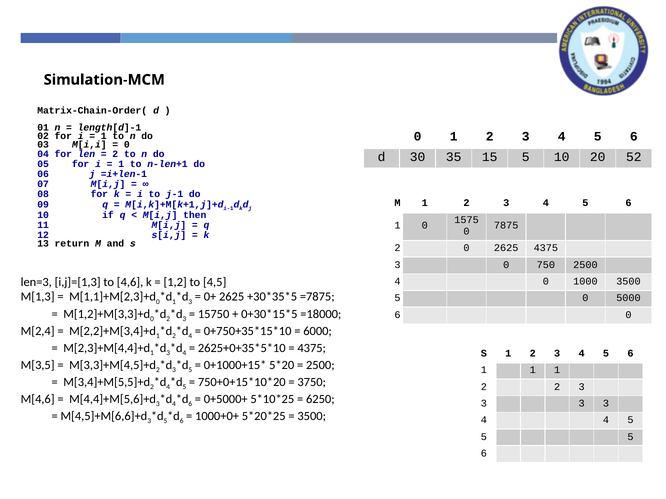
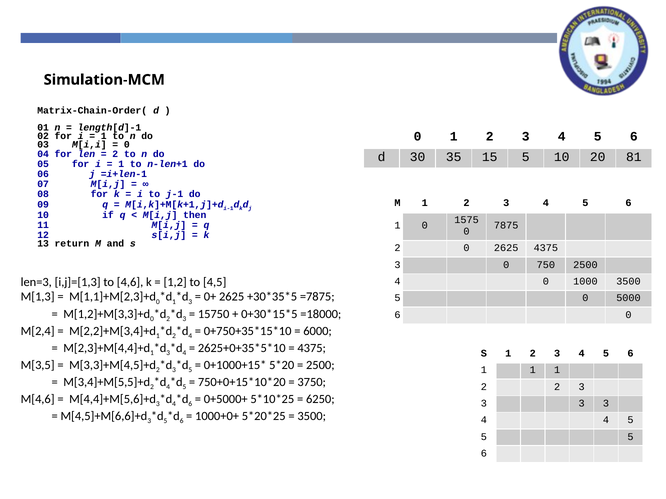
52: 52 -> 81 (634, 157)
